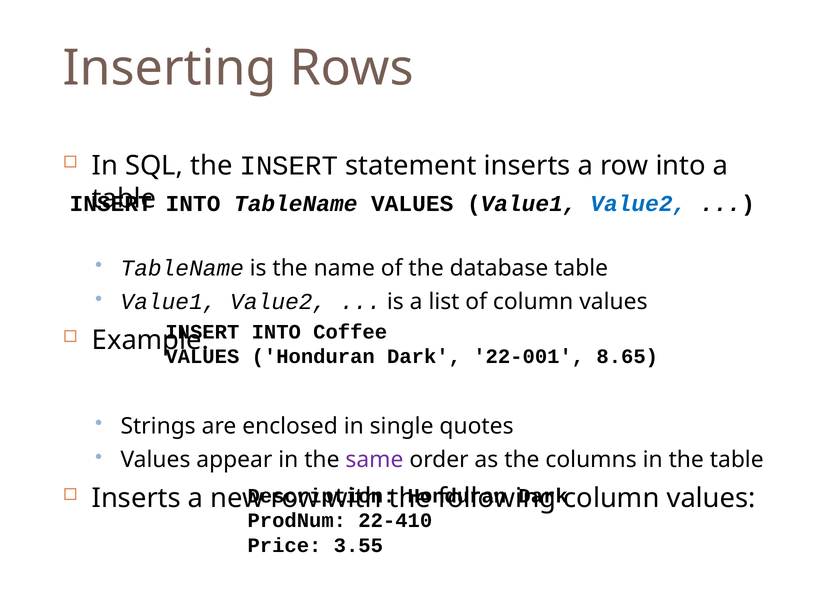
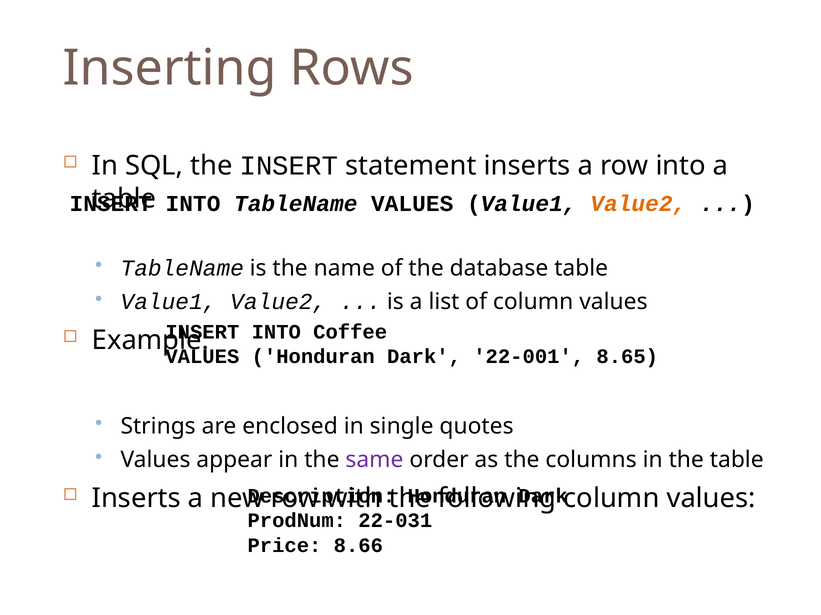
Value2 colour: blue -> orange (638, 204)
22-410: 22-410 -> 22-031 (395, 521)
3.55: 3.55 -> 8.66 (358, 546)
